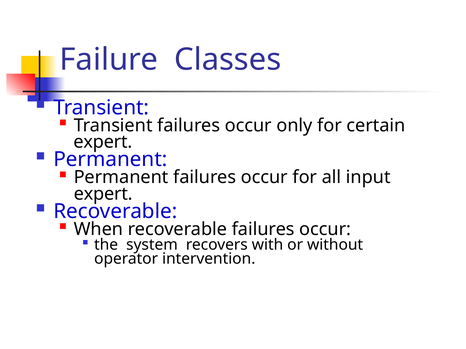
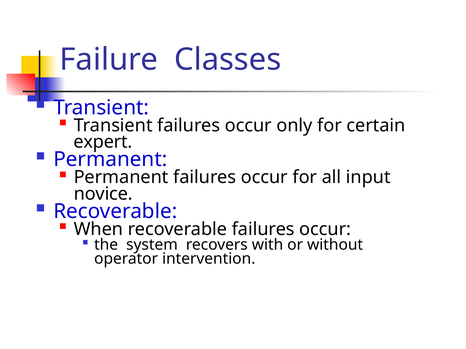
expert: expert -> novice (103, 194)
